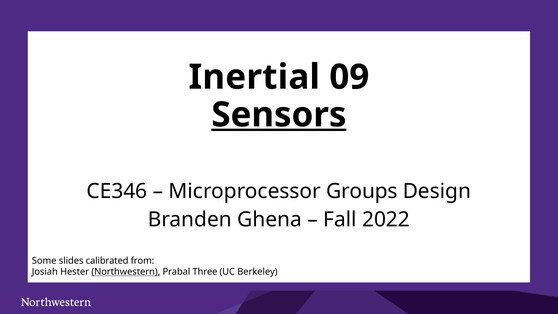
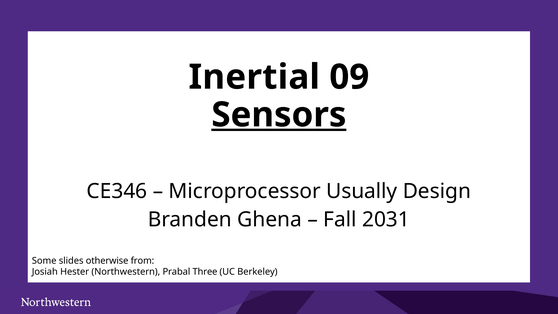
Groups: Groups -> Usually (362, 191)
2022: 2022 -> 2031 (386, 220)
calibrated: calibrated -> otherwise (107, 261)
Northwestern underline: present -> none (126, 272)
